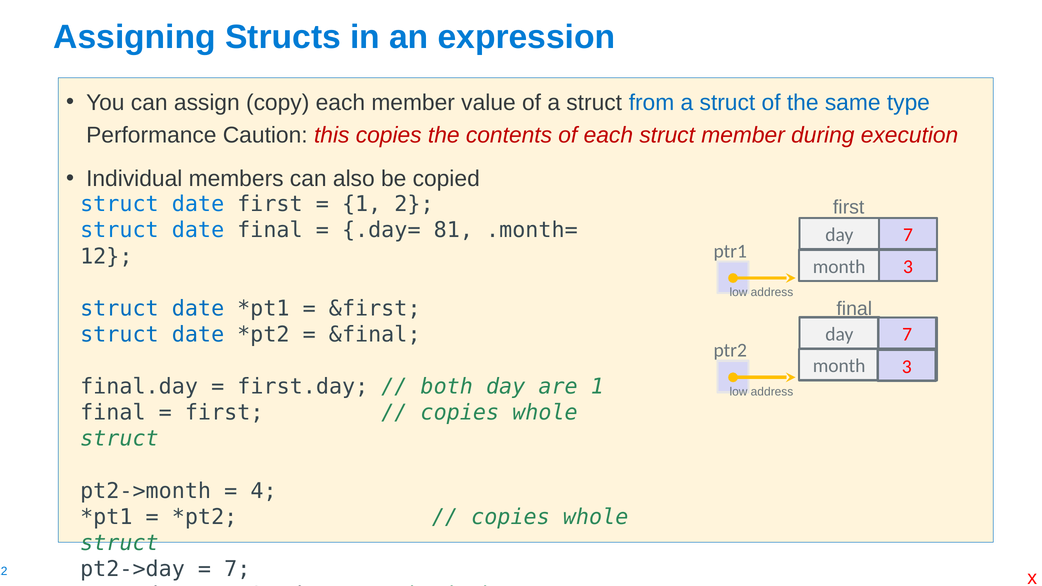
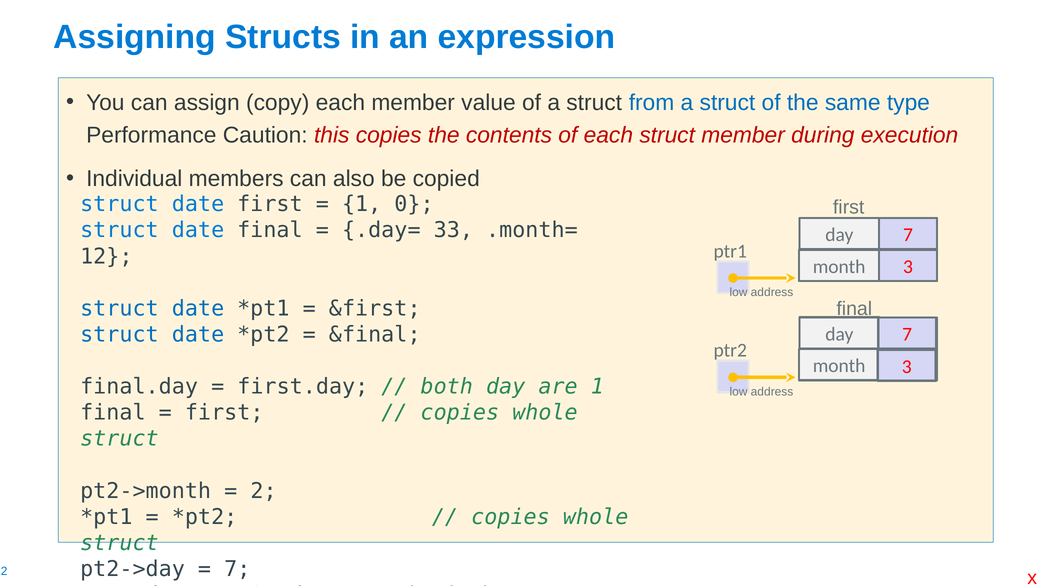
2: 2 -> 0 (414, 204)
81: 81 -> 33 (453, 230)
4: 4 -> 2 (264, 491)
